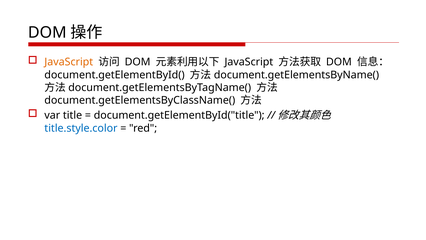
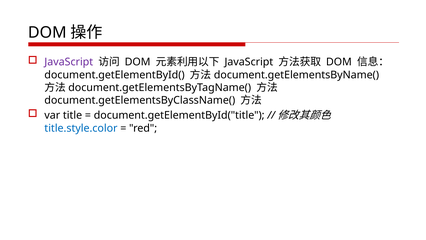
JavaScript colour: orange -> purple (69, 62)
